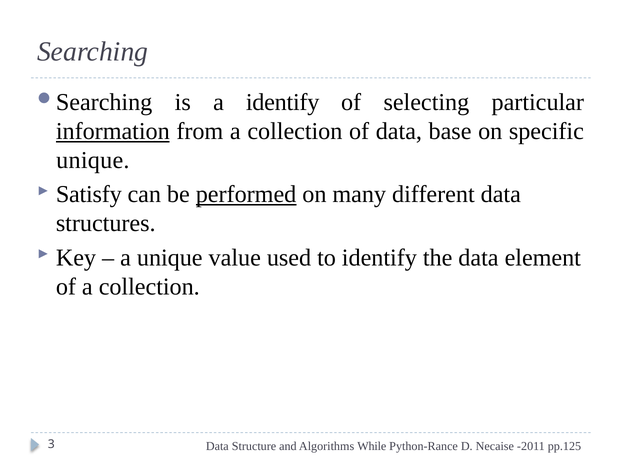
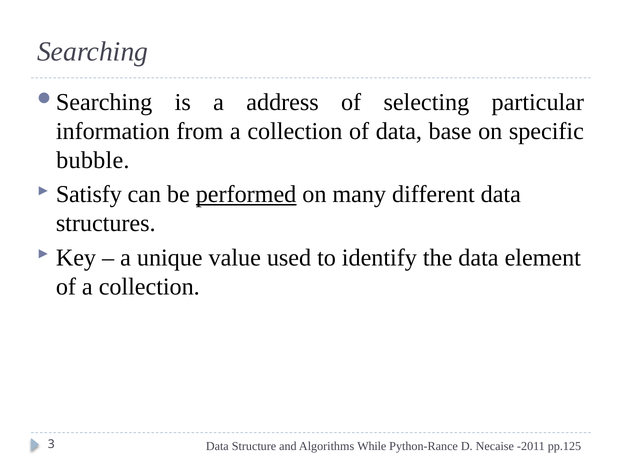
a identify: identify -> address (283, 102)
information underline: present -> none (113, 131)
unique: unique -> bubble (93, 160)
